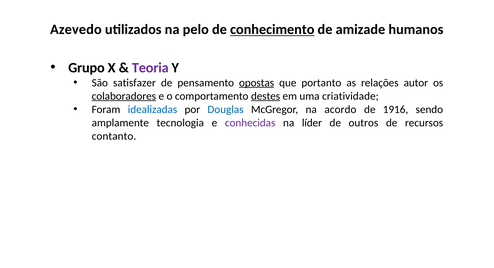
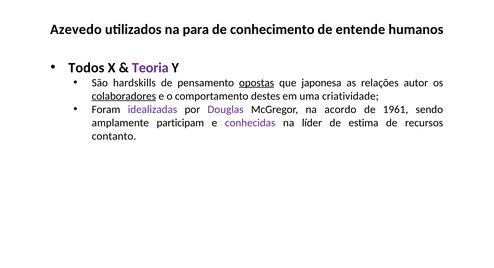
pelo: pelo -> para (196, 29)
conhecimento underline: present -> none (272, 29)
amizade: amizade -> entende (360, 29)
Grupo: Grupo -> Todos (86, 68)
satisfazer: satisfazer -> hardskills (134, 83)
portanto: portanto -> japonesa (321, 83)
destes underline: present -> none (266, 96)
idealizadas colour: blue -> purple (153, 109)
Douglas colour: blue -> purple (226, 109)
1916: 1916 -> 1961 (396, 109)
tecnologia: tecnologia -> participam (180, 123)
outros: outros -> estima (364, 123)
